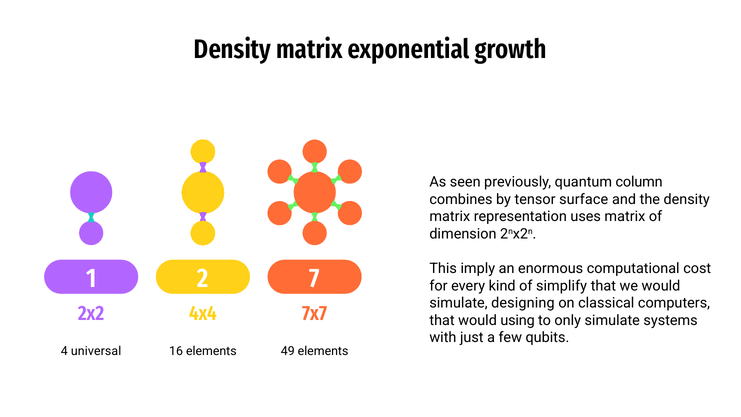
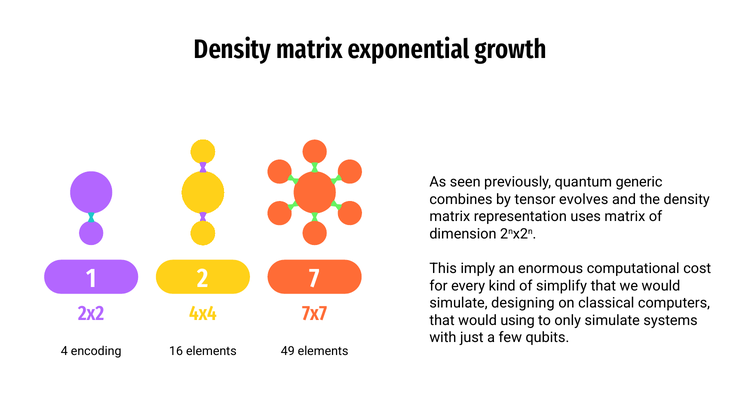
column: column -> generic (639, 182)
surface: surface -> evolves (584, 199)
universal: universal -> encoding (96, 351)
